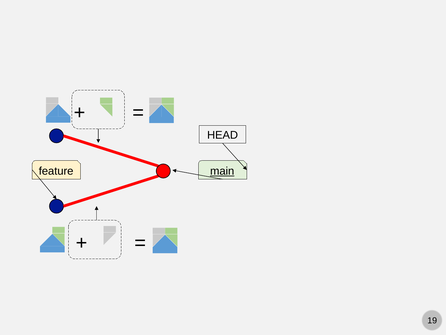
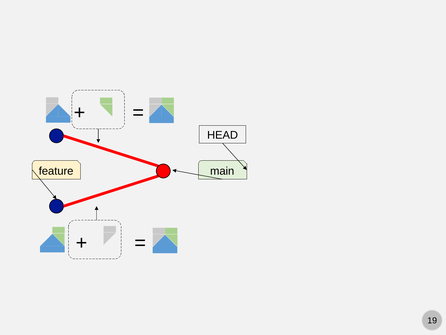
main underline: present -> none (222, 171)
